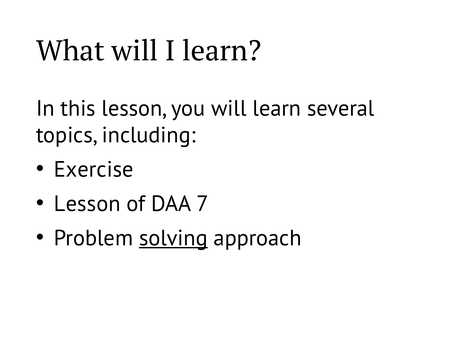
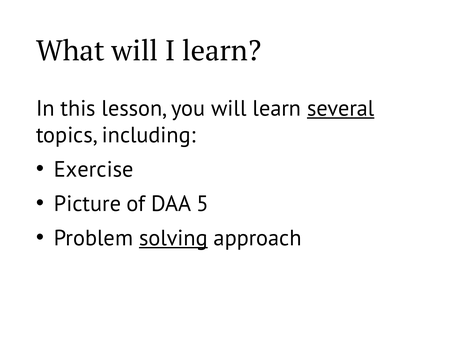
several underline: none -> present (341, 109)
Lesson: Lesson -> Picture (87, 204)
7: 7 -> 5 (202, 204)
